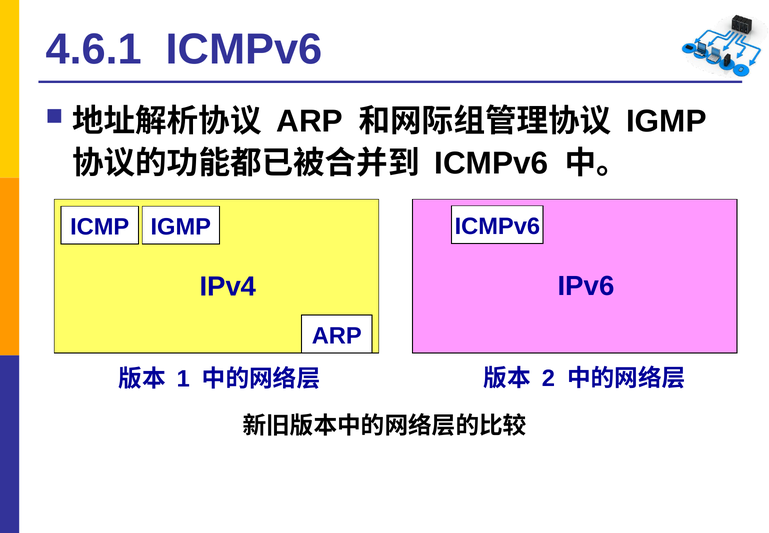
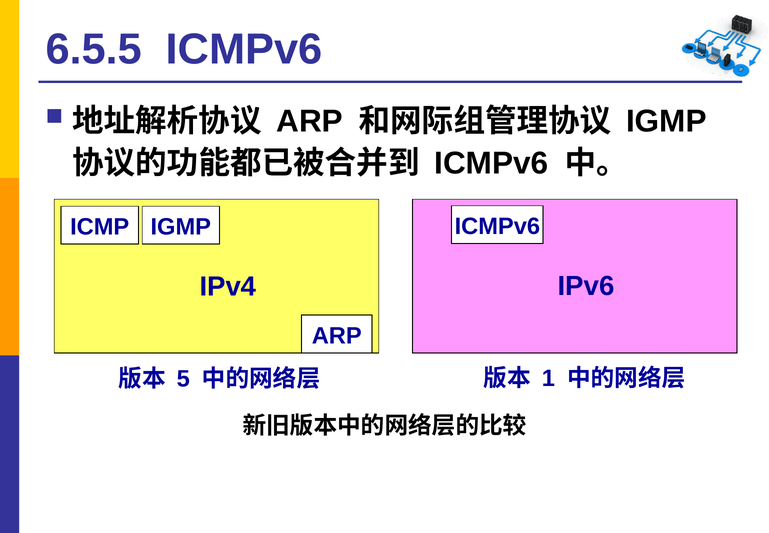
4.6.1: 4.6.1 -> 6.5.5 (94, 50)
2: 2 -> 1 (548, 378)
1: 1 -> 5 (183, 379)
